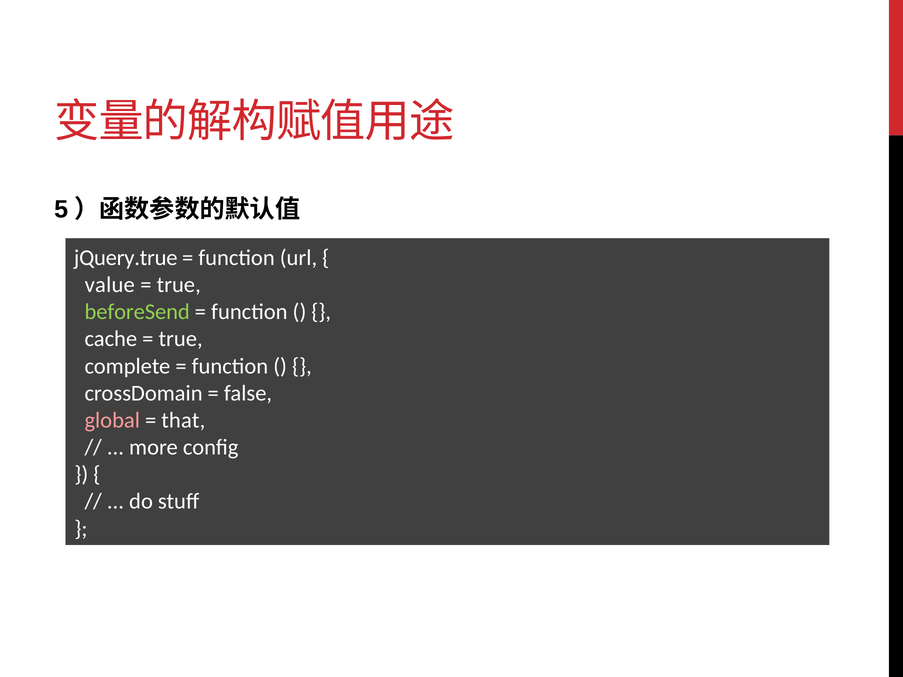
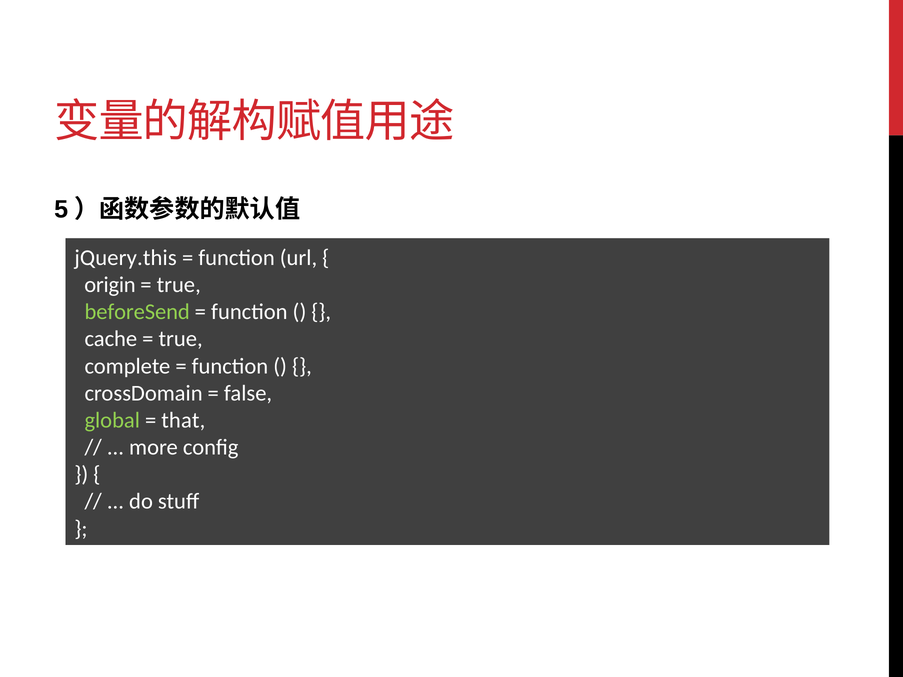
jQuery.true: jQuery.true -> jQuery.this (126, 258)
value: value -> origin (110, 285)
global colour: pink -> light green (112, 420)
